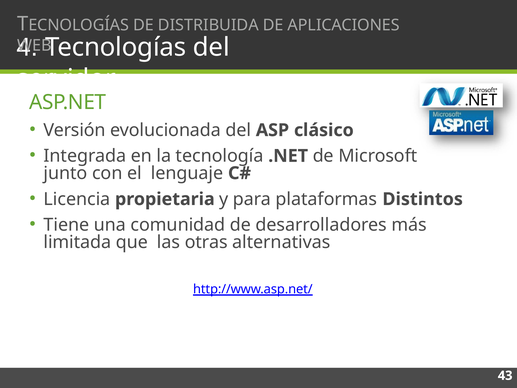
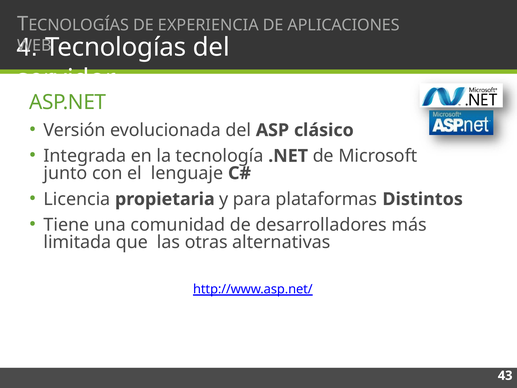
DISTRIBUIDA: DISTRIBUIDA -> EXPERIENCIA (208, 25)
